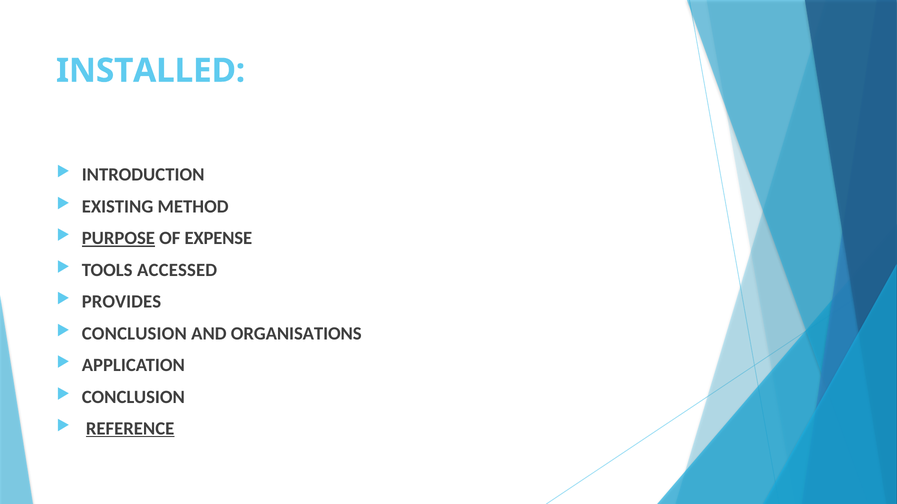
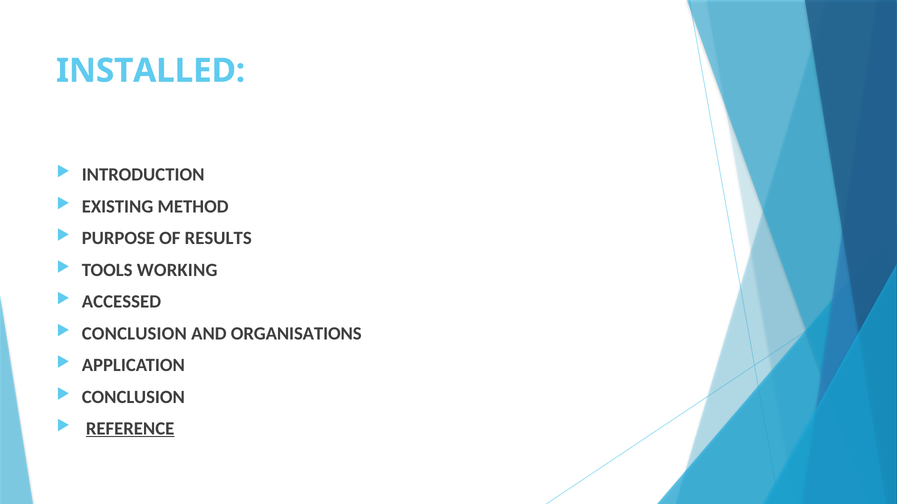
PURPOSE underline: present -> none (118, 238)
EXPENSE: EXPENSE -> RESULTS (218, 238)
ACCESSED: ACCESSED -> WORKING (177, 270)
PROVIDES: PROVIDES -> ACCESSED (121, 302)
